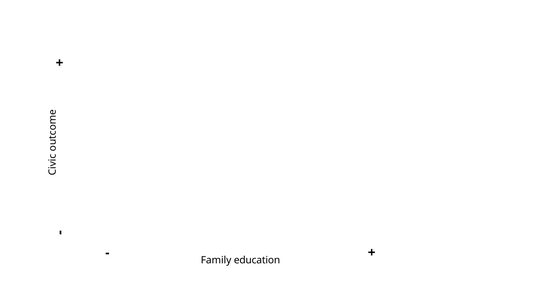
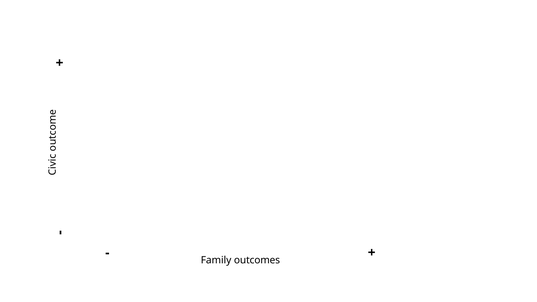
education: education -> outcomes (257, 260)
